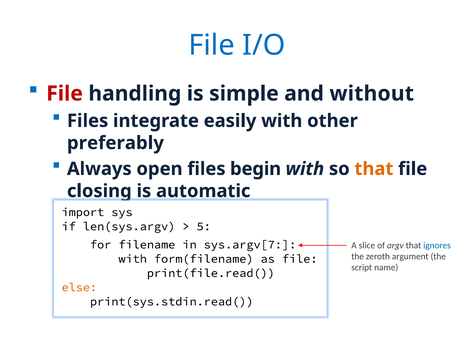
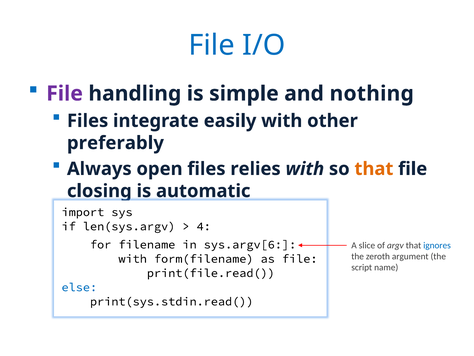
File colour: red -> purple (65, 93)
without: without -> nothing (372, 93)
begin: begin -> relies (256, 169)
5: 5 -> 4 (204, 226)
sys.argv[7: sys.argv[7 -> sys.argv[6 (250, 244)
else colour: orange -> blue (79, 287)
